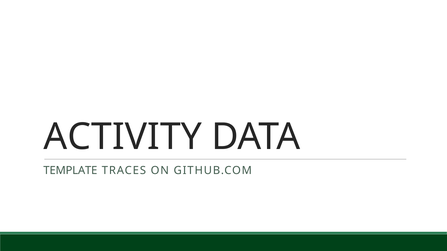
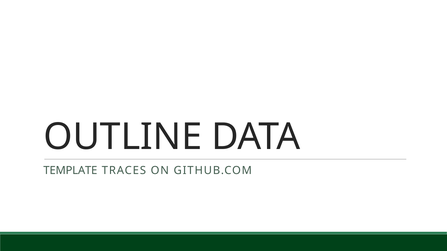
ACTIVITY: ACTIVITY -> OUTLINE (123, 137)
